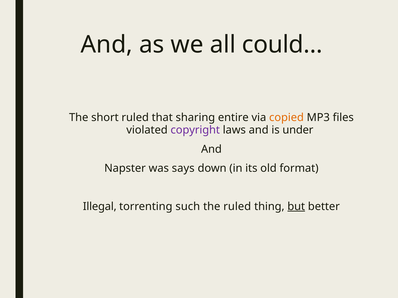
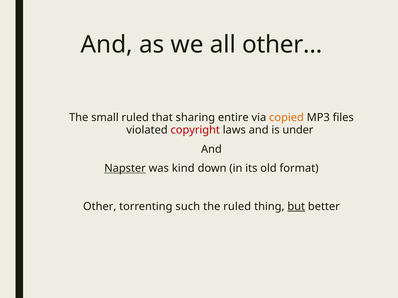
could…: could… -> other… (282, 45)
short: short -> small (105, 118)
copyright colour: purple -> red (195, 130)
Napster underline: none -> present (125, 169)
says: says -> kind (183, 169)
Illegal: Illegal -> Other (100, 207)
